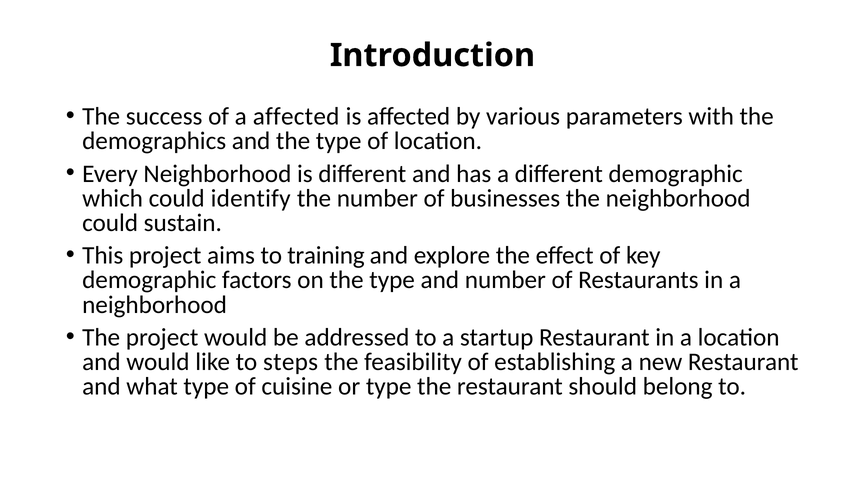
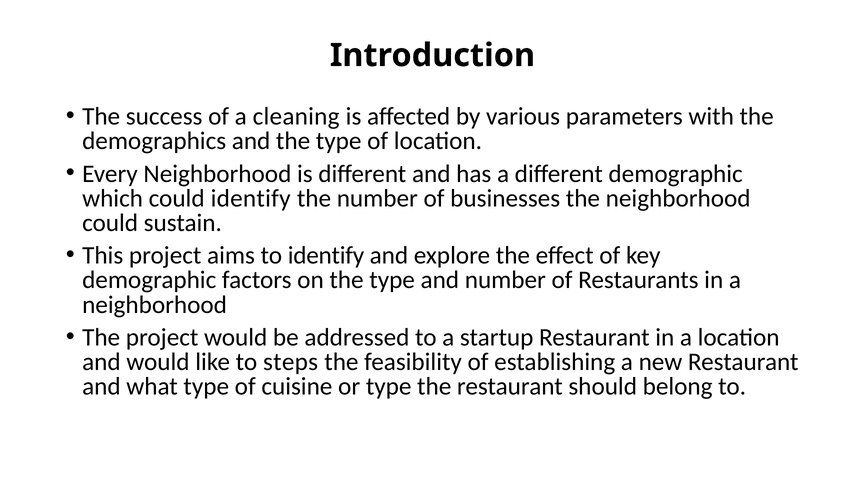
a affected: affected -> cleaning (296, 116)
to training: training -> identify (326, 255)
